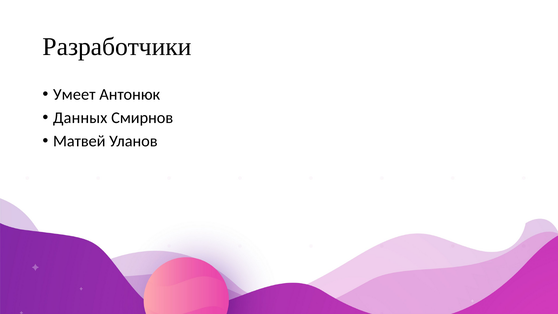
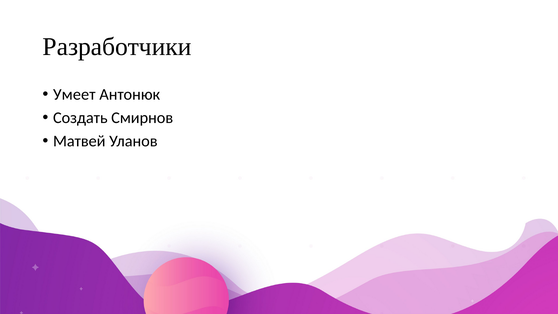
Данных: Данных -> Создать (80, 118)
